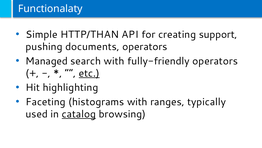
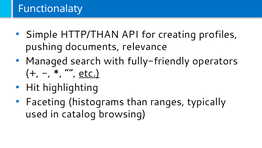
support: support -> profiles (218, 34)
documents operators: operators -> relevance (145, 47)
histograms with: with -> than (137, 101)
catalog underline: present -> none (79, 114)
